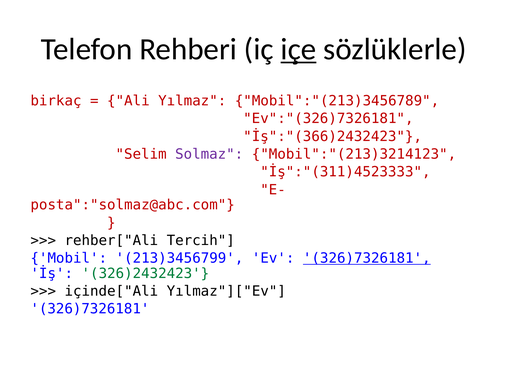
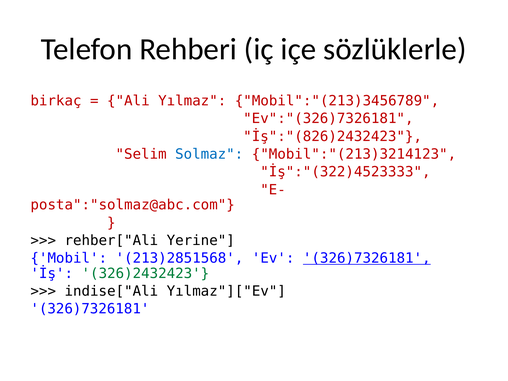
içe underline: present -> none (298, 49)
İş":"(366)2432423: İş":"(366)2432423 -> İş":"(826)2432423 (333, 136)
Solmaz colour: purple -> blue (209, 154)
İş":"(311)4523333: İş":"(311)4523333 -> İş":"(322)4523333 (345, 172)
Tercih: Tercih -> Yerine (201, 240)
213)3456799: 213)3456799 -> 213)2851568 (179, 258)
içinde["Ali: içinde["Ali -> indise["Ali (111, 291)
